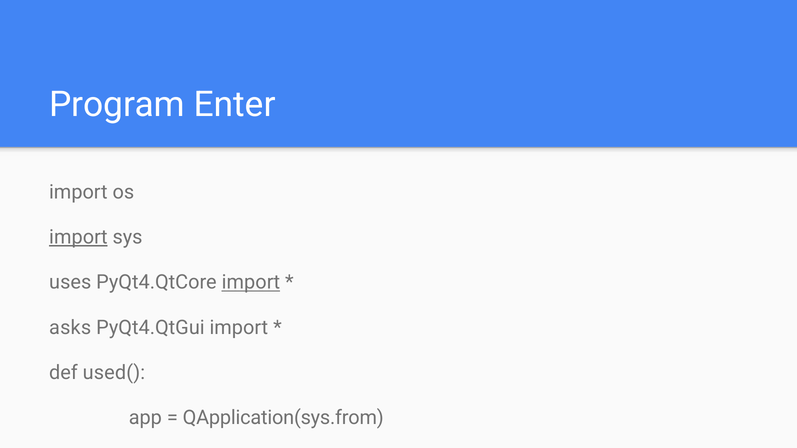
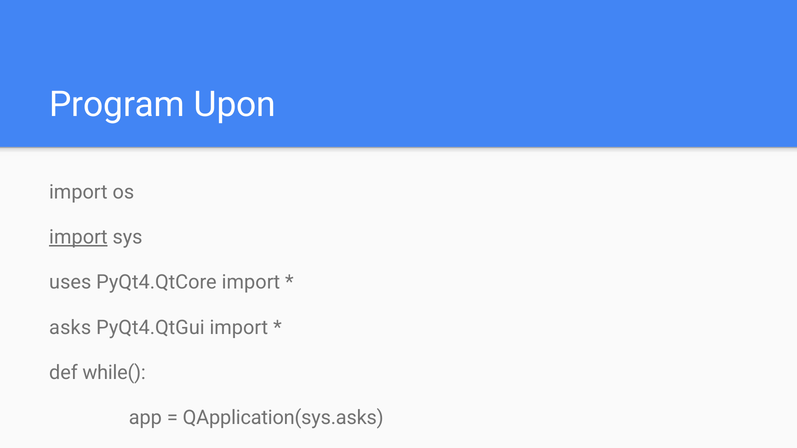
Enter: Enter -> Upon (235, 105)
import underline: present -> none (251, 283)
used(: used( -> while( (114, 373)
QApplication(sys.from: QApplication(sys.from -> QApplication(sys.asks (283, 418)
